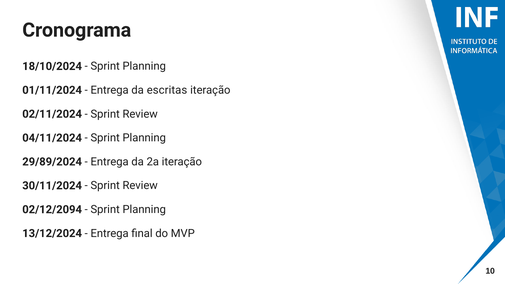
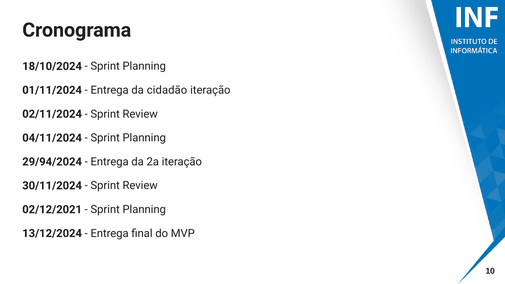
escritas: escritas -> cidadão (167, 90)
29/89/2024: 29/89/2024 -> 29/94/2024 (52, 162)
02/12/2094: 02/12/2094 -> 02/12/2021 (52, 210)
